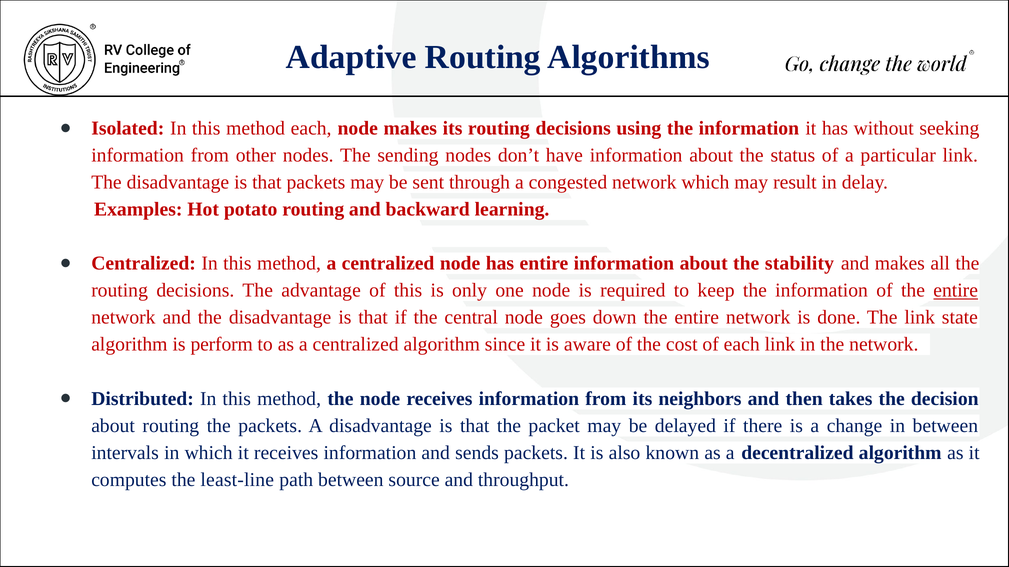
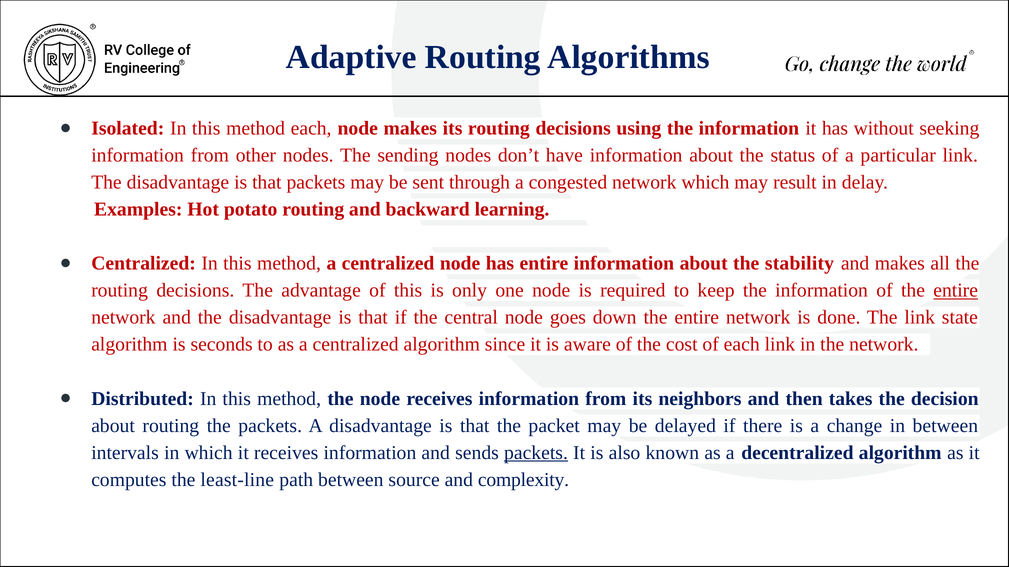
perform: perform -> seconds (222, 345)
packets underline: none -> present (536, 453)
throughput: throughput -> complexity (524, 480)
